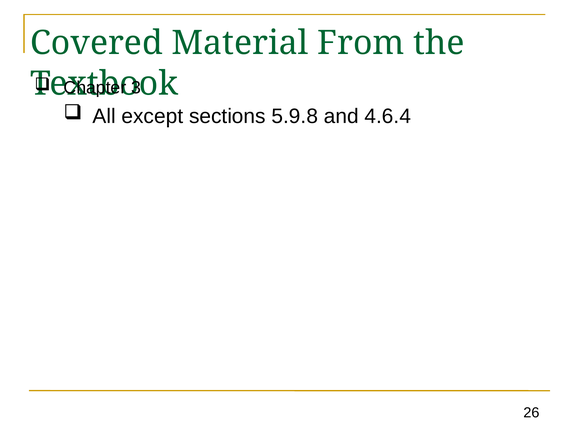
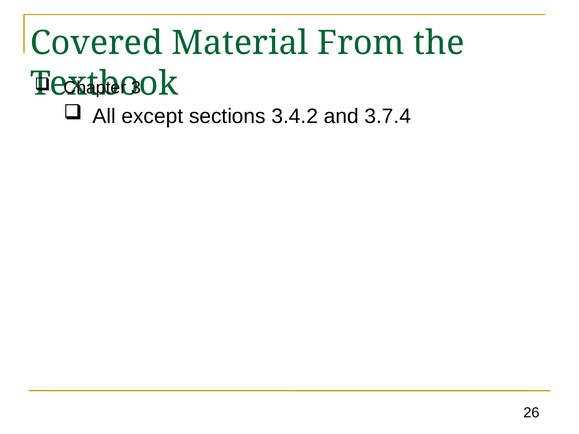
5.9.8: 5.9.8 -> 3.4.2 (295, 116)
4.6.4: 4.6.4 -> 3.7.4 (388, 116)
